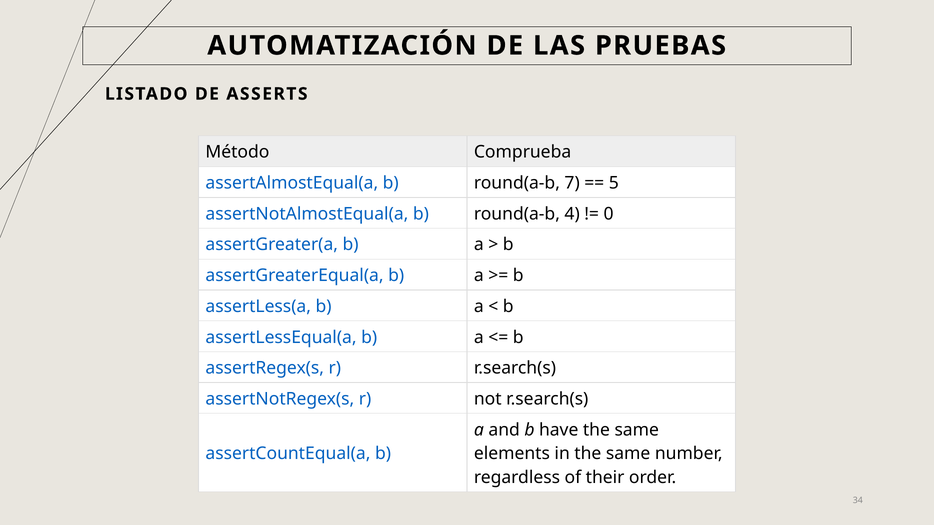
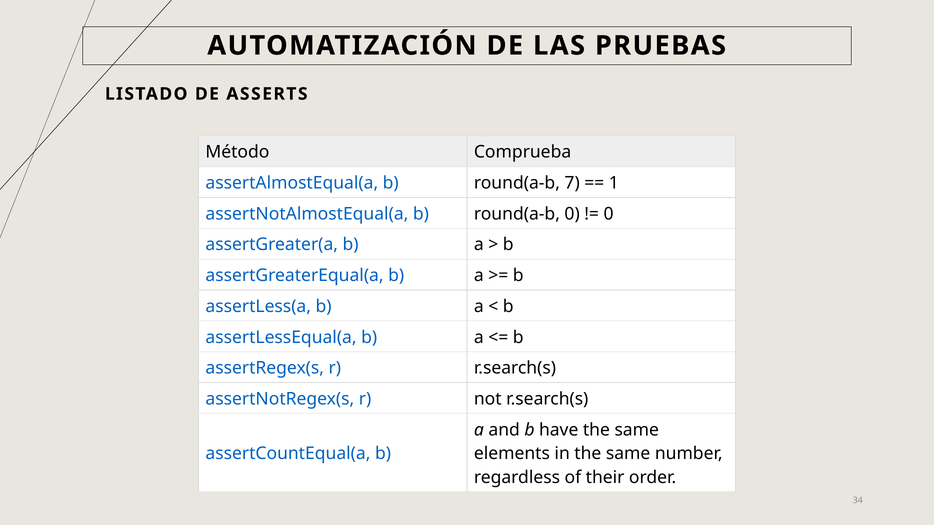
5: 5 -> 1 (614, 183)
round(a-b 4: 4 -> 0 (572, 214)
